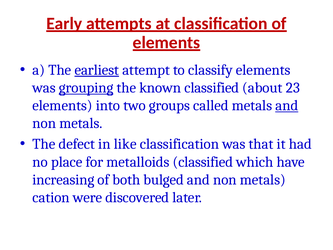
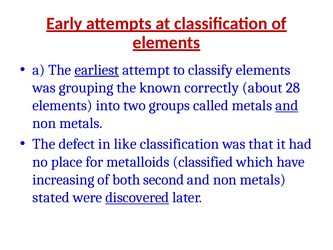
grouping underline: present -> none (86, 88)
known classified: classified -> correctly (212, 88)
23: 23 -> 28 (293, 88)
bulged: bulged -> second (164, 179)
cation: cation -> stated (51, 197)
discovered underline: none -> present (137, 197)
